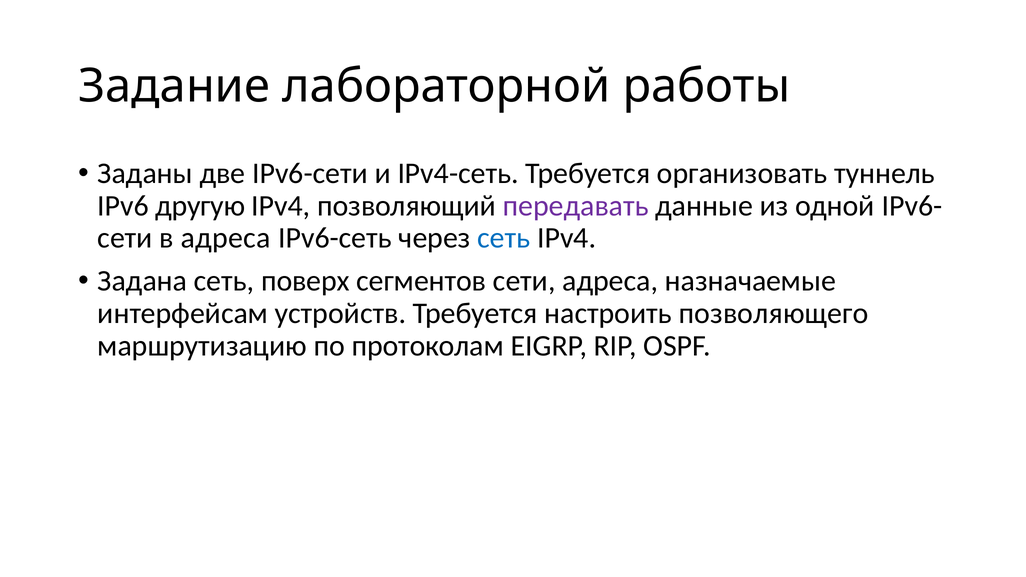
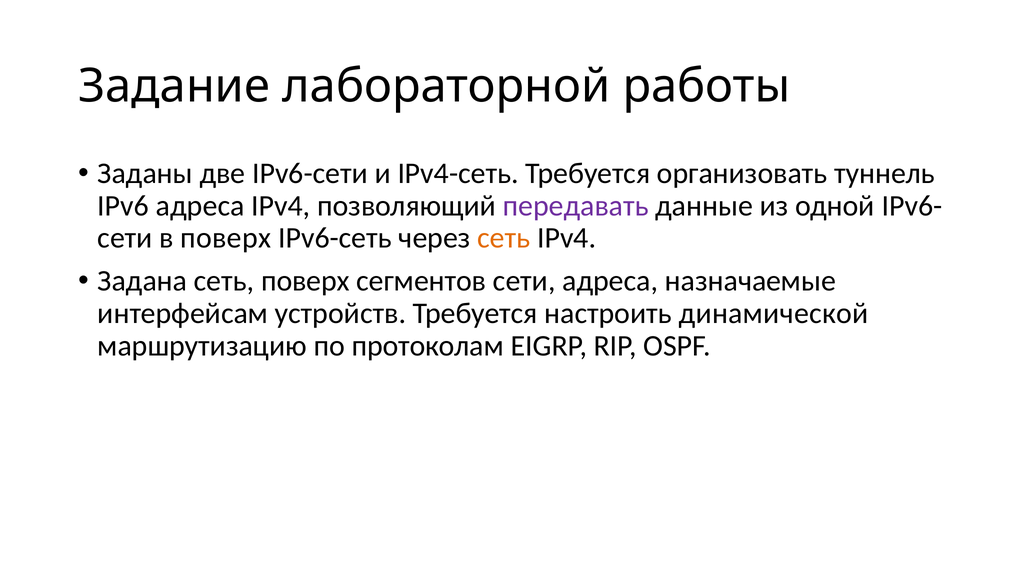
IPv6 другую: другую -> адреса (200, 206)
в адреса: адреса -> поверх (226, 238)
сеть colour: blue -> orange (504, 238)
позволяющего: позволяющего -> динамической (774, 313)
